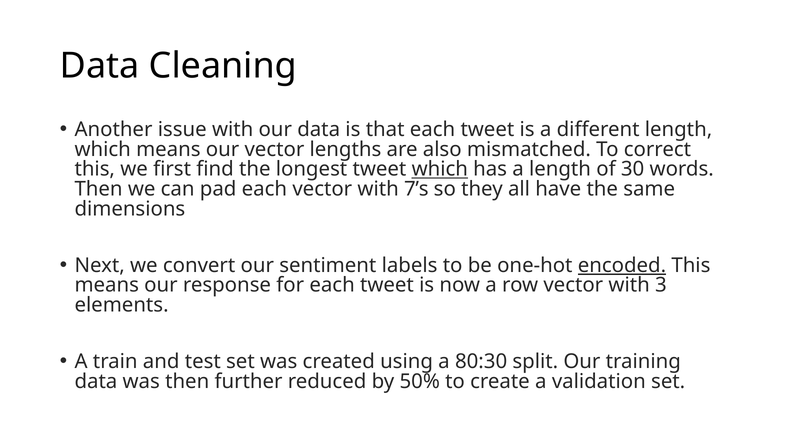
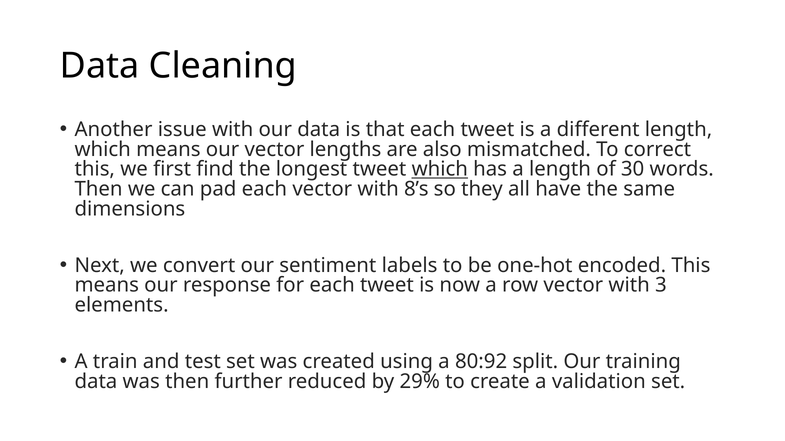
7’s: 7’s -> 8’s (416, 189)
encoded underline: present -> none (622, 266)
80:30: 80:30 -> 80:92 (481, 362)
50%: 50% -> 29% (420, 382)
